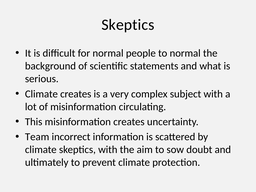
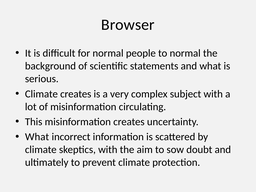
Skeptics: Skeptics -> Browser (128, 25)
Team: Team -> What (37, 137)
